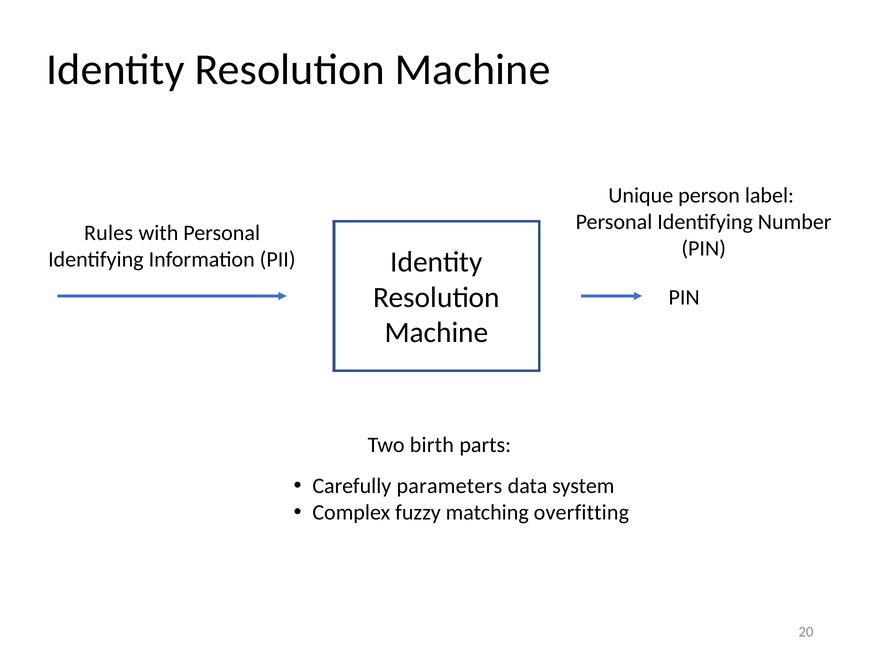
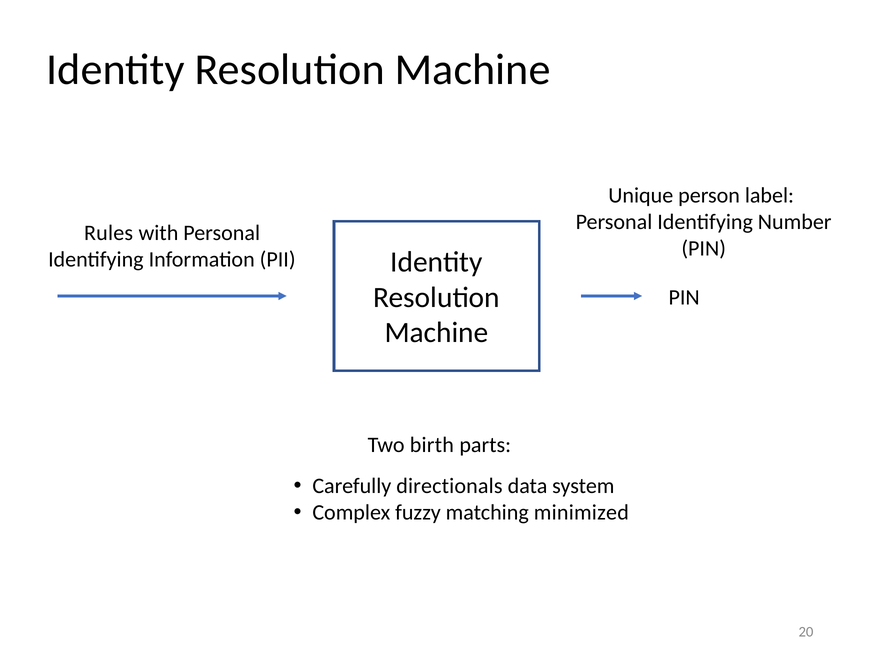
parameters: parameters -> directionals (449, 486)
overfitting: overfitting -> minimized (581, 513)
